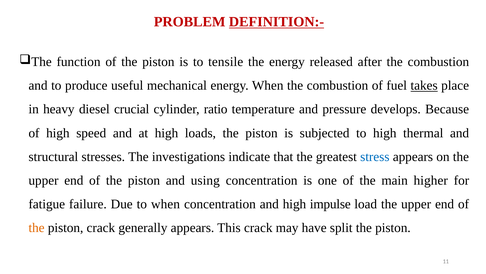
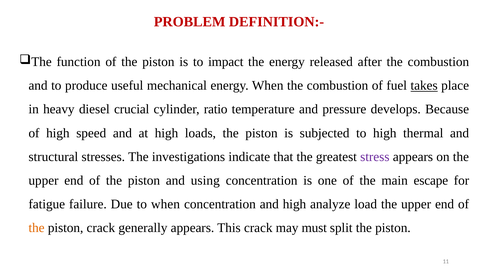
DEFINITION:- underline: present -> none (276, 22)
tensile: tensile -> impact (226, 62)
stress colour: blue -> purple (375, 156)
higher: higher -> escape (431, 180)
impulse: impulse -> analyze (330, 204)
have: have -> must (314, 227)
